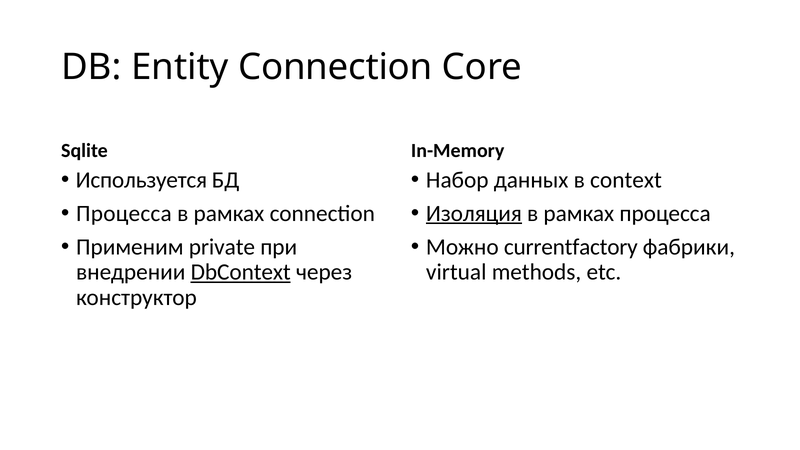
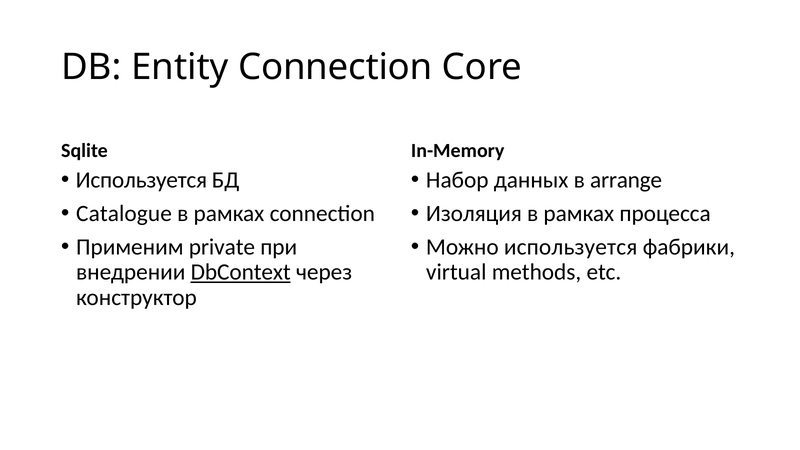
context: context -> arrange (626, 180)
Процесса: Процесса -> Catalogue (124, 213)
Изоляция underline: present -> none (474, 213)
Можно currentfactory: currentfactory -> используется (571, 247)
